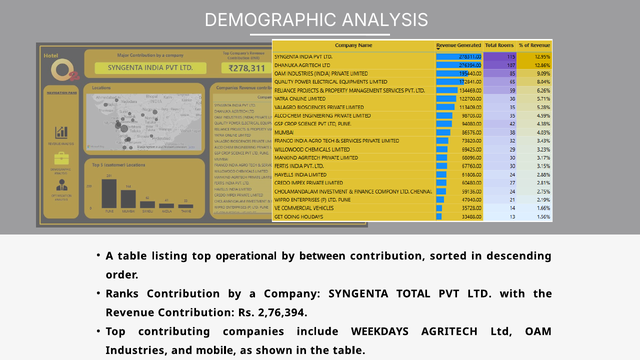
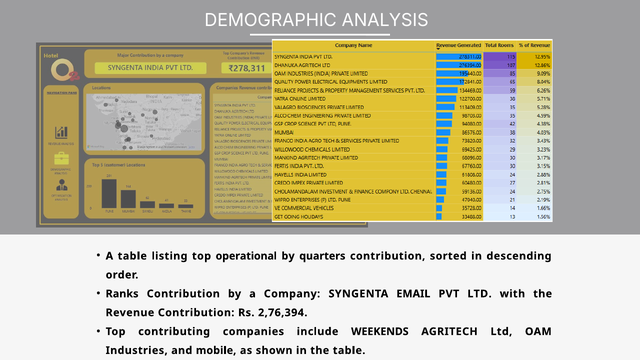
between: between -> quarters (322, 256)
TOTAL: TOTAL -> EMAIL (413, 294)
WEEKDAYS: WEEKDAYS -> WEEKENDS (380, 332)
